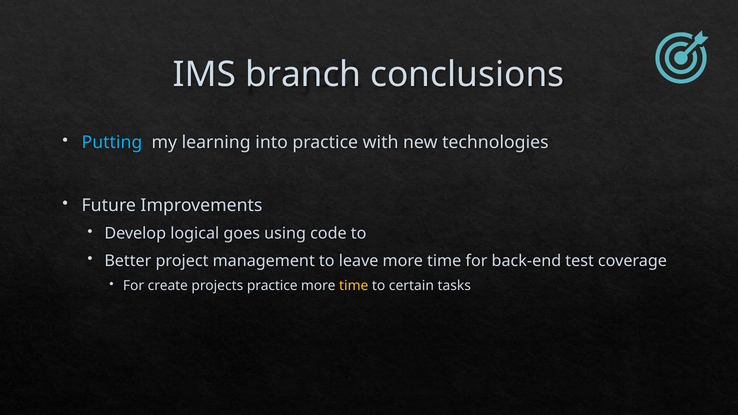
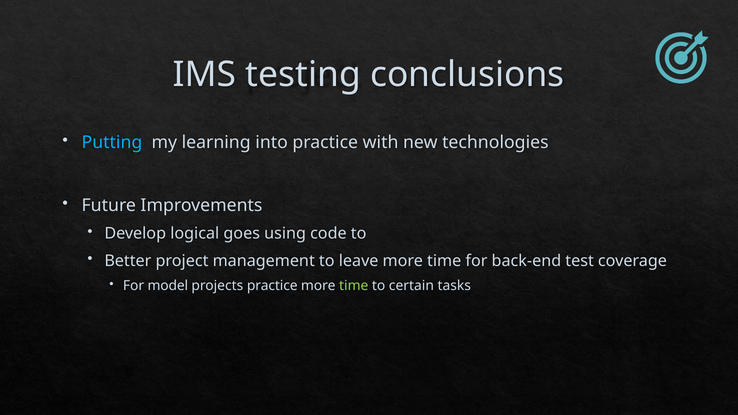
branch: branch -> testing (303, 75)
create: create -> model (168, 286)
time colour: yellow -> light green (354, 286)
